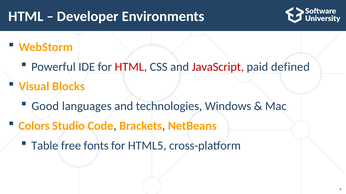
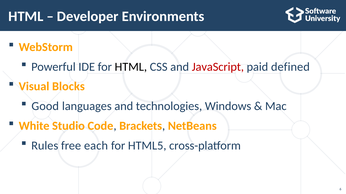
HTML colour: red -> black (131, 67)
Colors: Colors -> White (34, 126)
Table: Table -> Rules (45, 146)
fonts: fonts -> each (96, 146)
